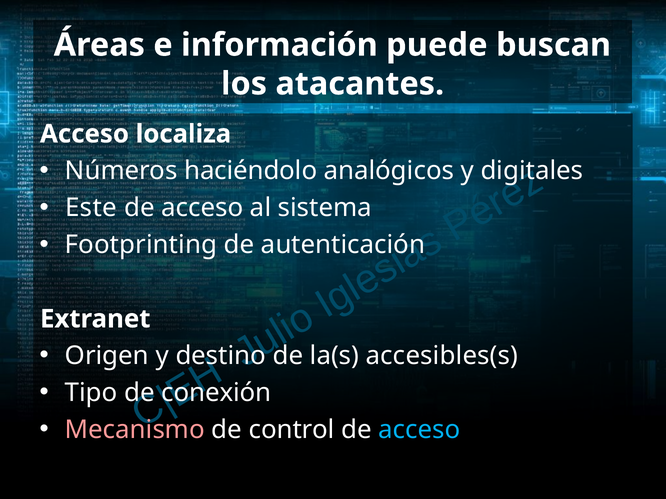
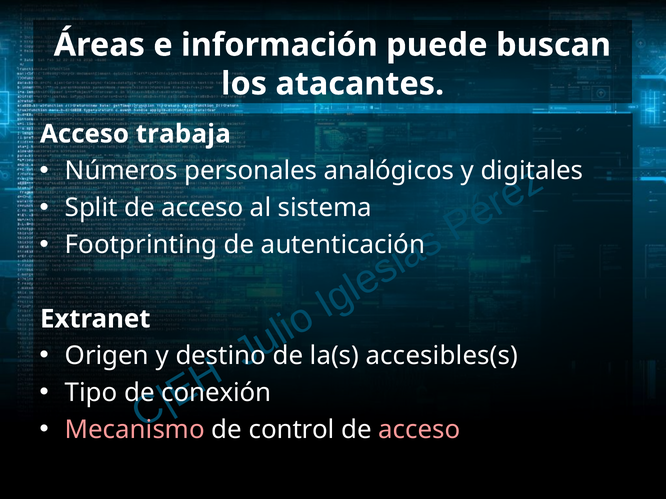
localiza: localiza -> trabaja (183, 134)
haciéndolo: haciéndolo -> personales (251, 171)
Este: Este -> Split (91, 208)
acceso colour: light blue -> pink (419, 430)
